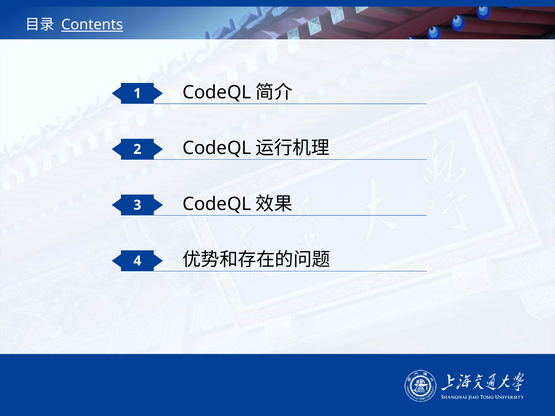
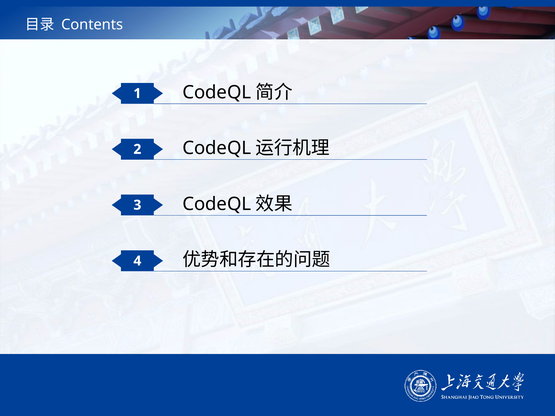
Contents underline: present -> none (92, 25)
